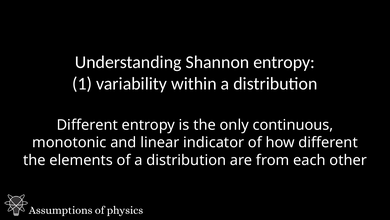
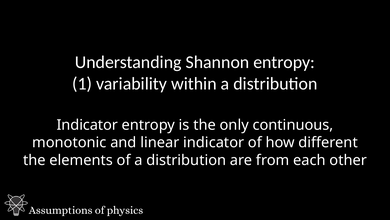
Different: Different -> Indicator (87, 125)
